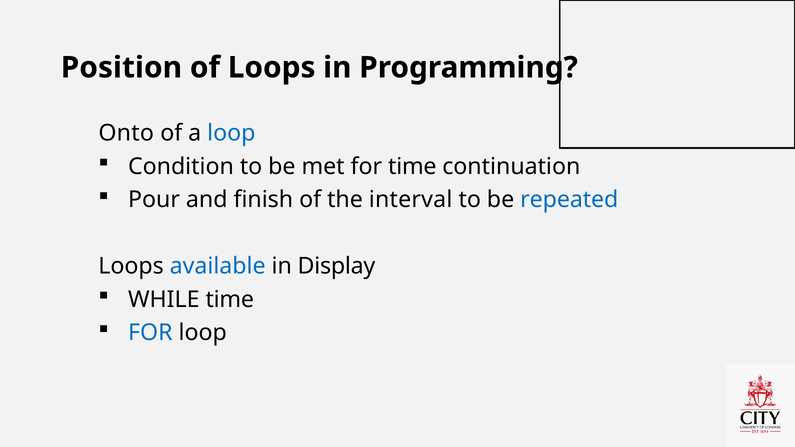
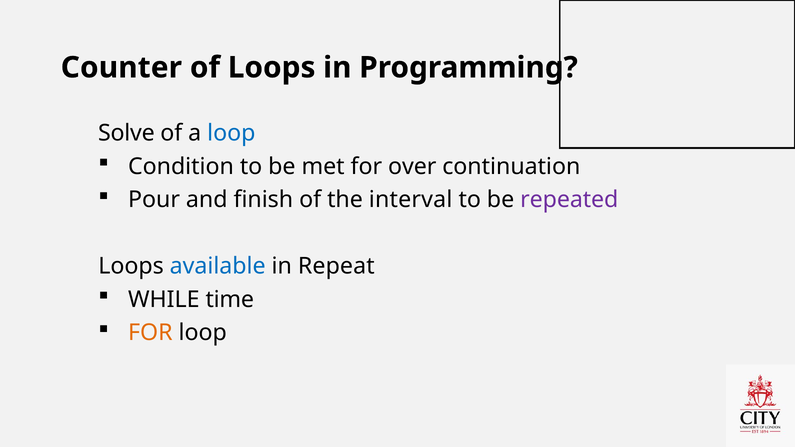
Position: Position -> Counter (121, 68)
Onto: Onto -> Solve (126, 133)
for time: time -> over (412, 167)
repeated colour: blue -> purple (569, 200)
Display: Display -> Repeat (336, 266)
FOR colour: blue -> orange (150, 333)
